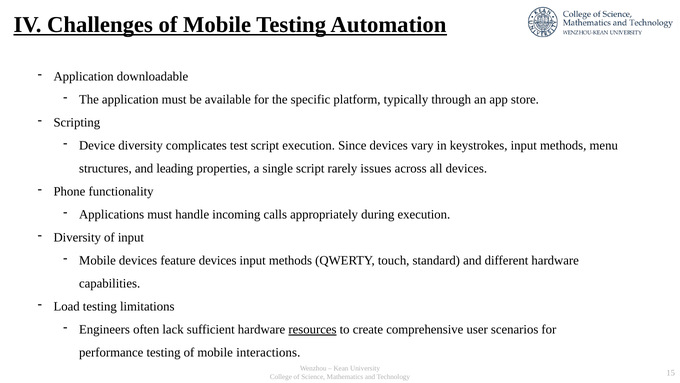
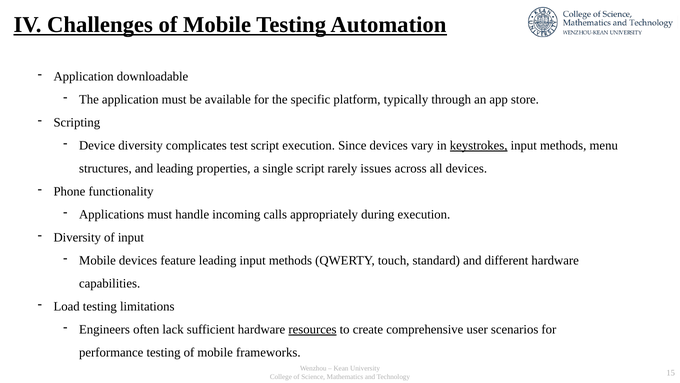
keystrokes underline: none -> present (479, 145)
feature devices: devices -> leading (218, 260)
interactions: interactions -> frameworks (268, 352)
